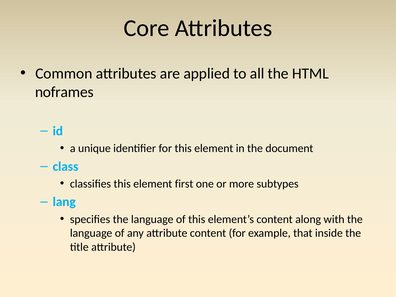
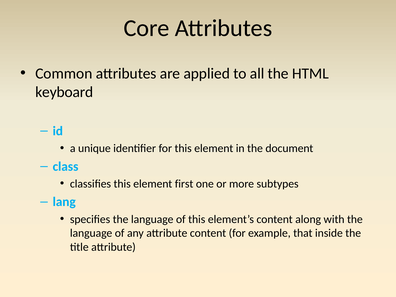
noframes: noframes -> keyboard (64, 92)
